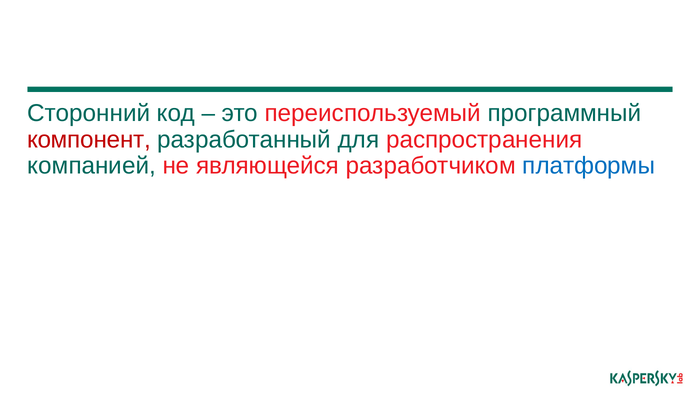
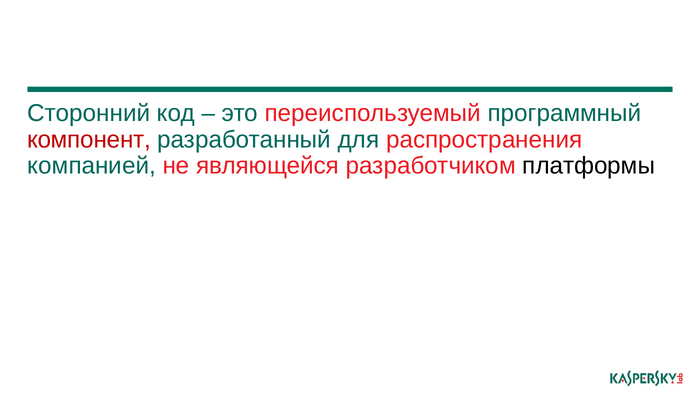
платформы colour: blue -> black (589, 166)
